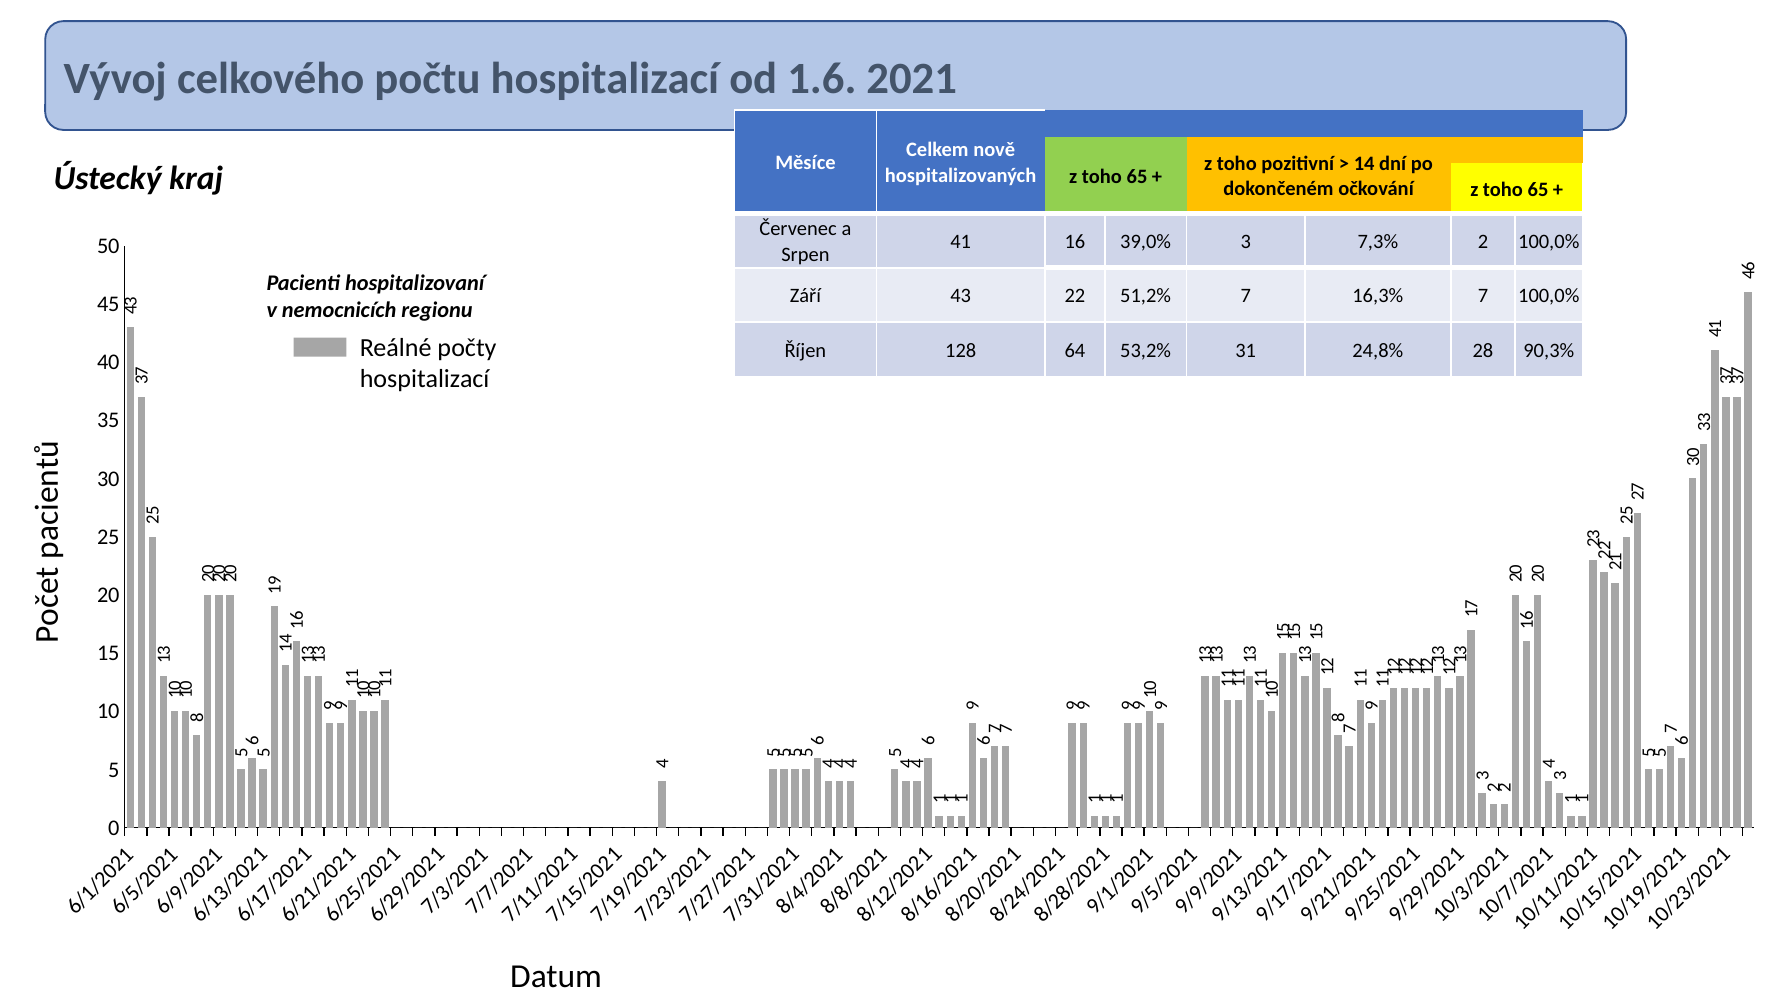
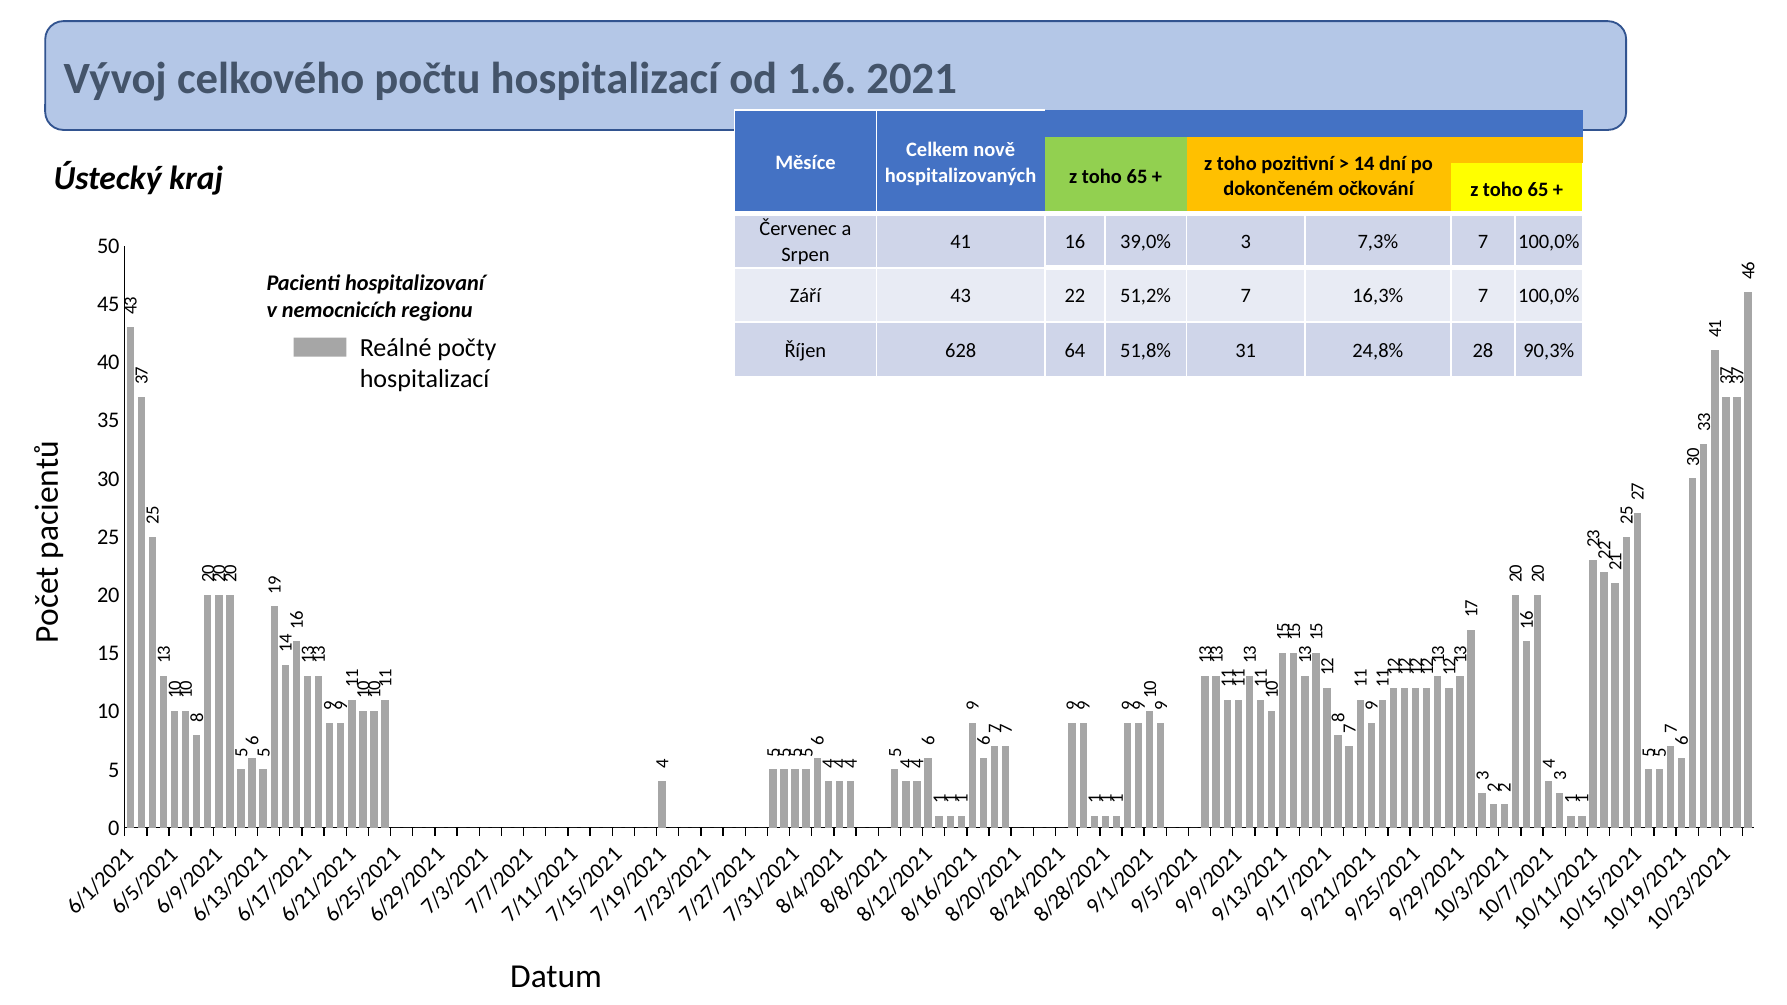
7,3% 2: 2 -> 7 (1483, 242)
128: 128 -> 628 (961, 350)
53,2%: 53,2% -> 51,8% (1146, 350)
